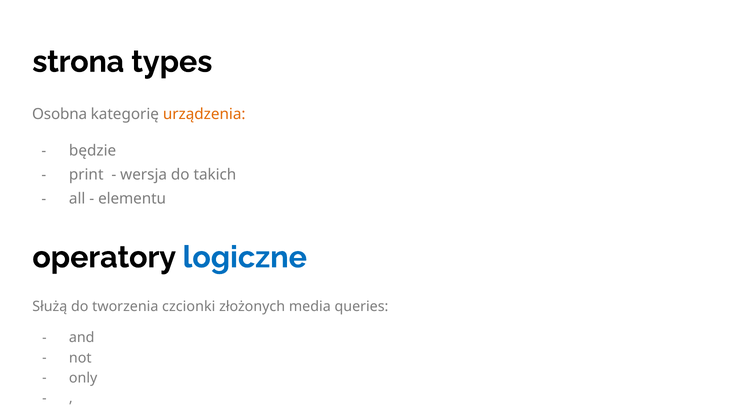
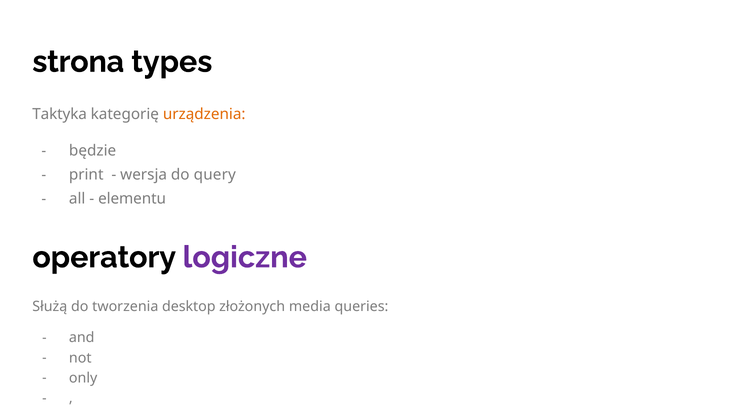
Osobna: Osobna -> Taktyka (60, 114)
takich: takich -> query (215, 174)
logiczne colour: blue -> purple (245, 257)
czcionki: czcionki -> desktop (189, 306)
